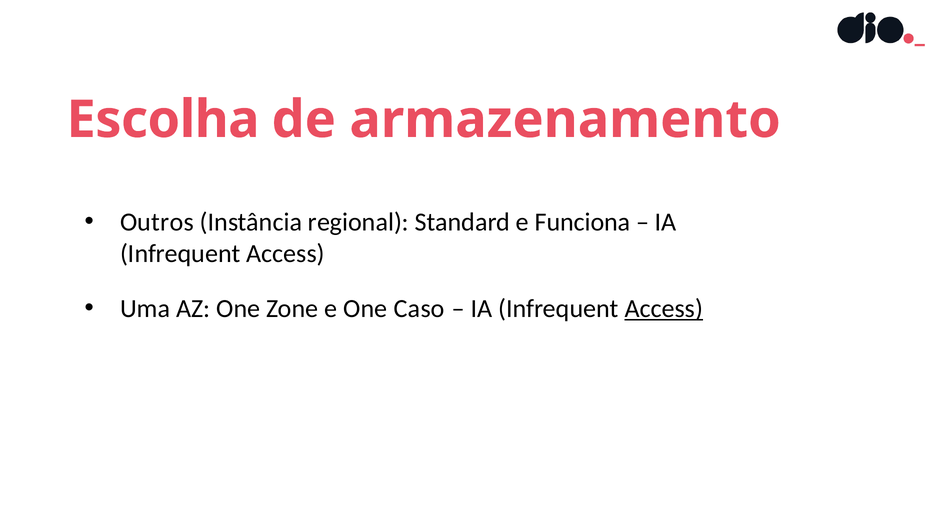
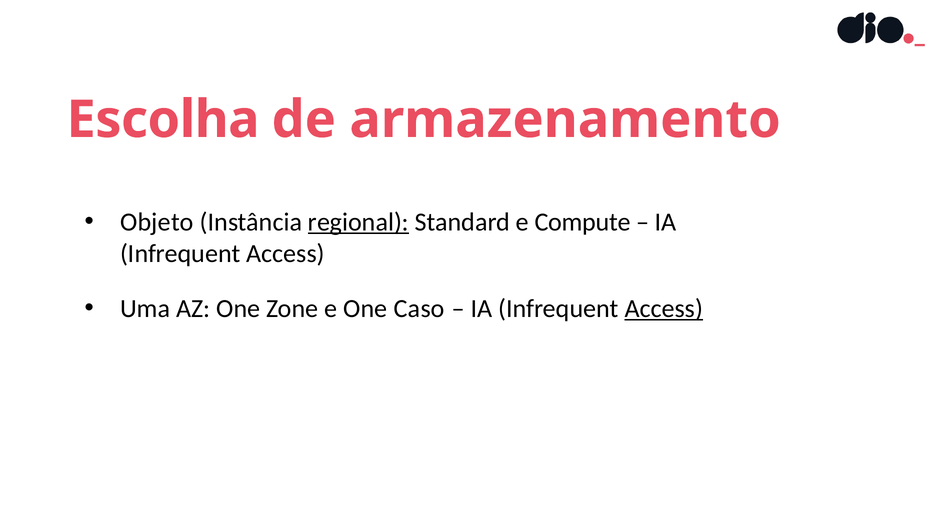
Outros: Outros -> Objeto (157, 222)
regional underline: none -> present (358, 222)
Funciona: Funciona -> Compute (583, 222)
